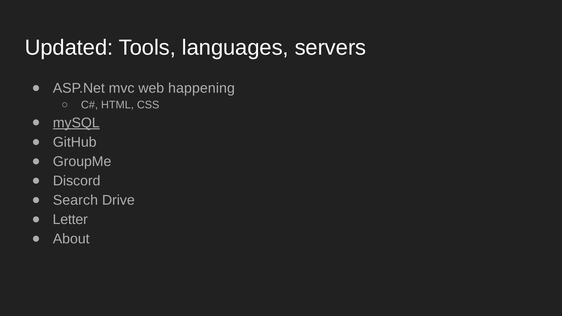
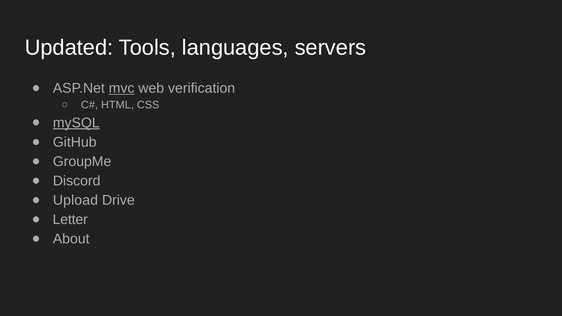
mvc underline: none -> present (122, 88)
happening: happening -> verification (202, 88)
Search: Search -> Upload (75, 200)
